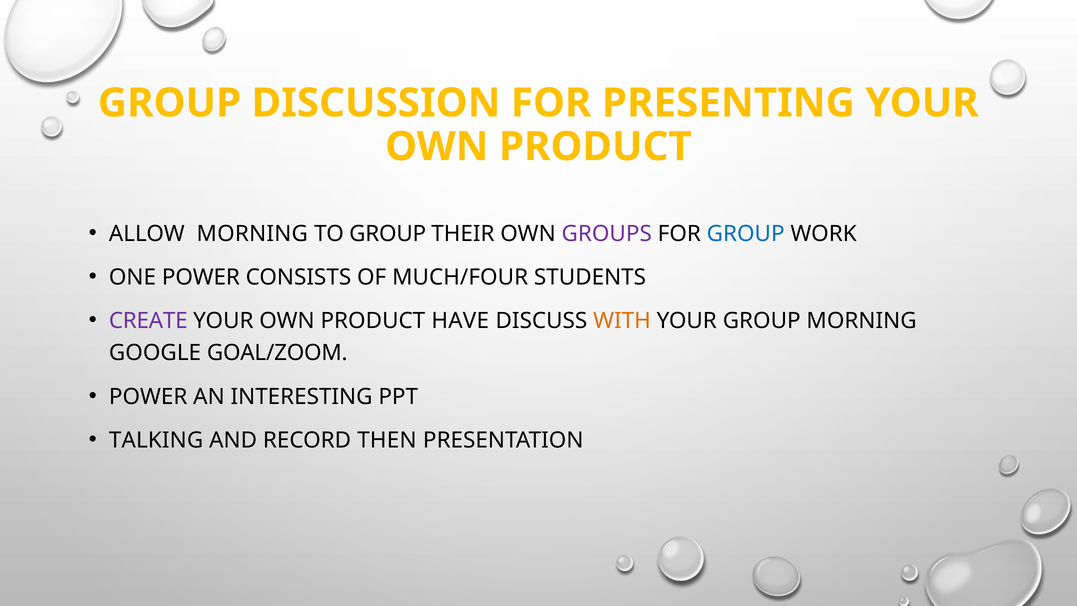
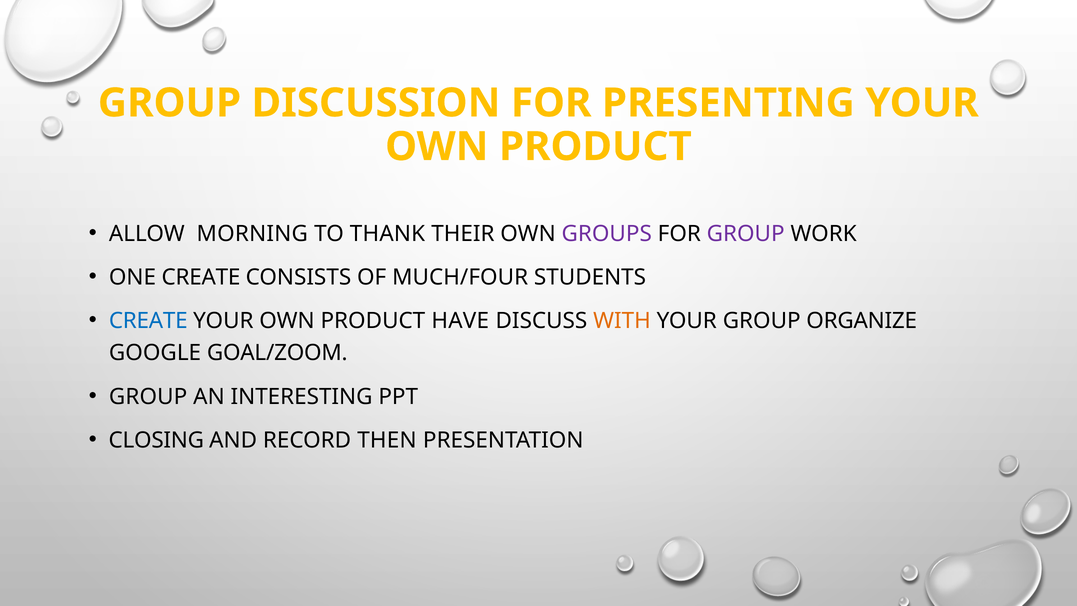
TO GROUP: GROUP -> THANK (387, 234)
GROUP colour: blue -> purple (746, 234)
ONE POWER: POWER -> CREATE (201, 277)
CREATE colour: purple -> blue (148, 321)
GROUP MORNING: MORNING -> ORGANIZE (862, 321)
POWER: POWER -> GROUP (148, 396)
TALKING: TALKING -> CLOSING (156, 440)
